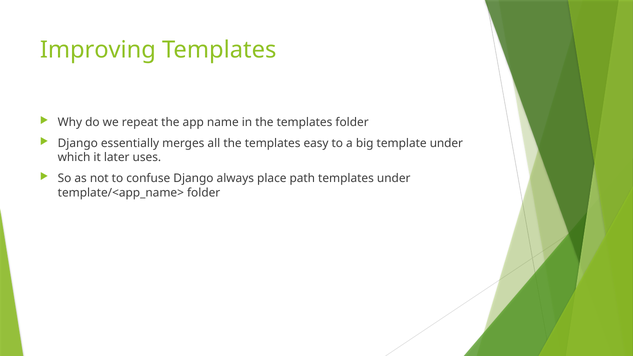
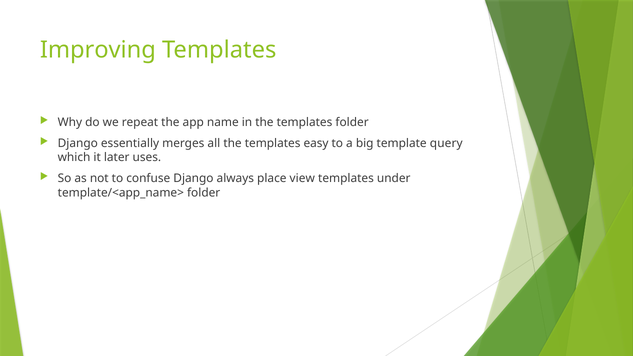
template under: under -> query (446, 143)
path: path -> view (302, 178)
